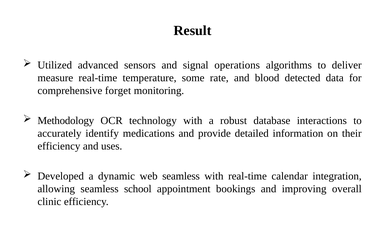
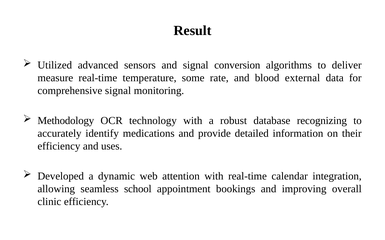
operations: operations -> conversion (237, 65)
detected: detected -> external (302, 78)
comprehensive forget: forget -> signal (118, 91)
interactions: interactions -> recognizing (322, 121)
web seamless: seamless -> attention (181, 176)
